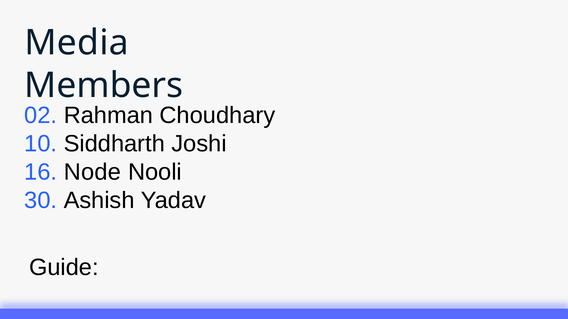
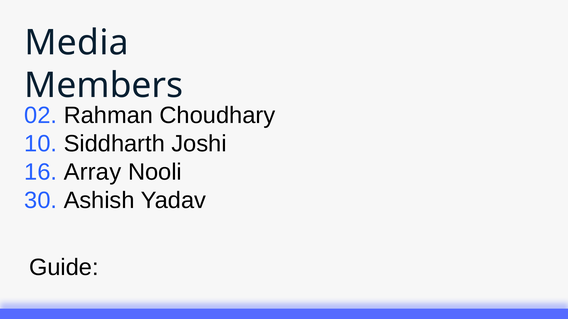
Node: Node -> Array (92, 172)
